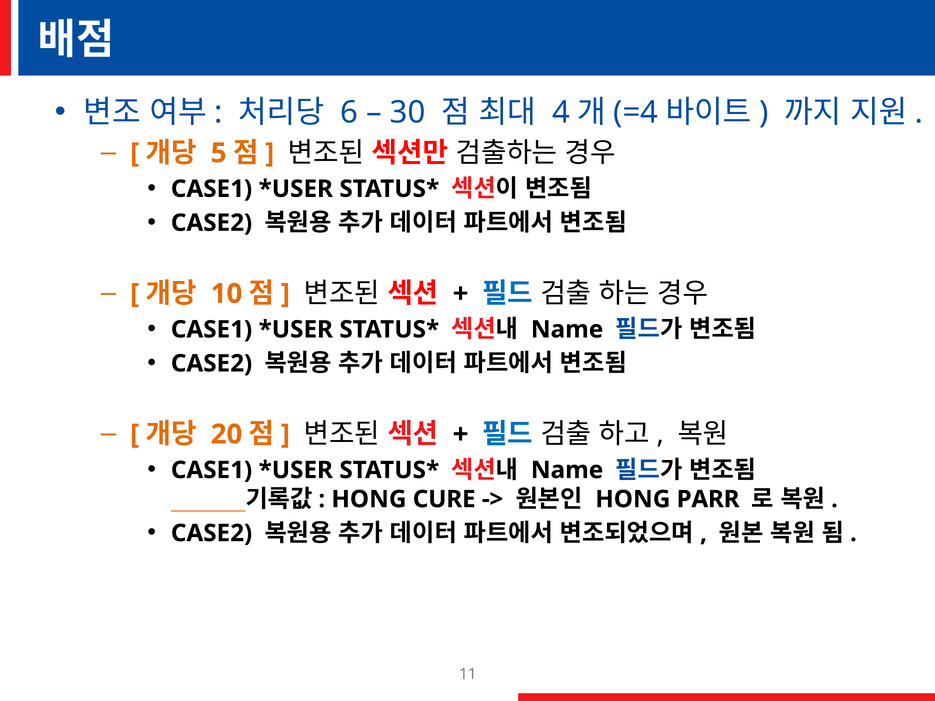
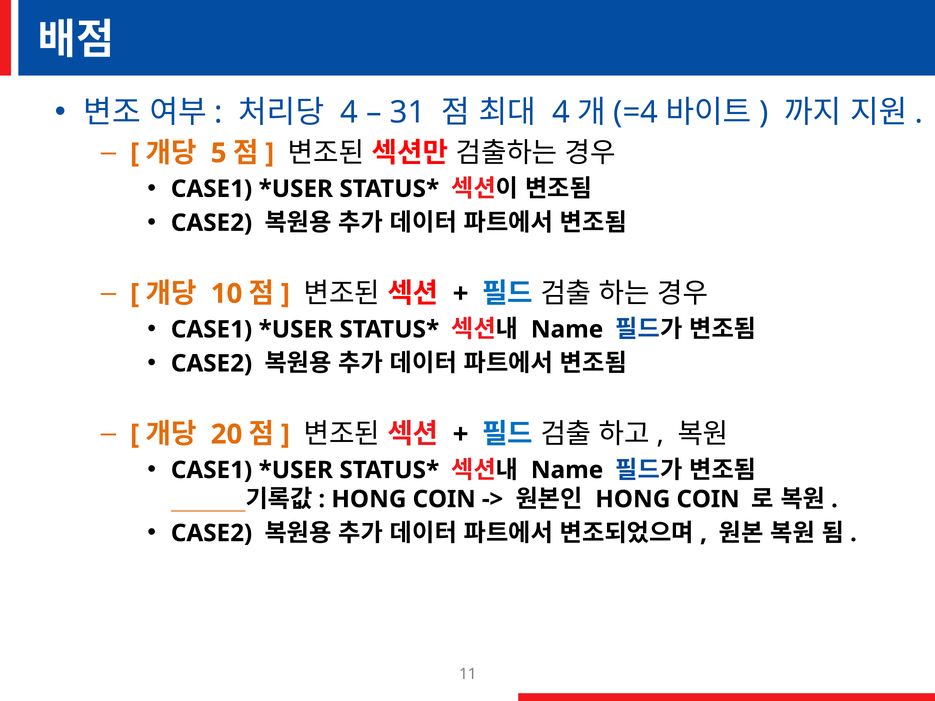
6: 6 -> 4 (349, 113)
30: 30 -> 31 (408, 113)
CURE: CURE -> COIN (444, 499)
PARR: PARR -> COIN (708, 499)
